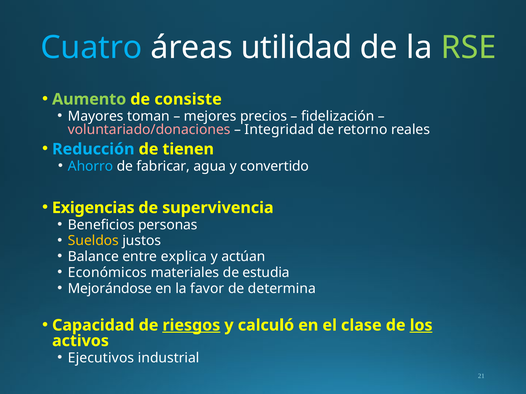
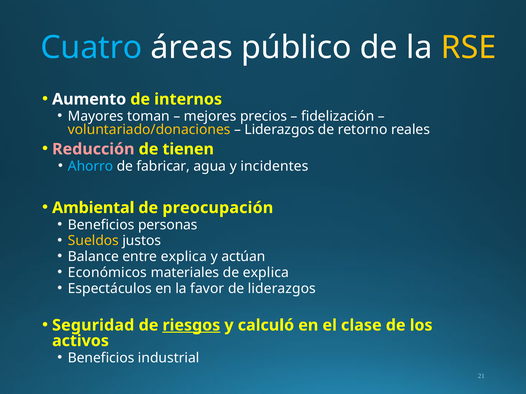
utilidad: utilidad -> público (296, 48)
RSE colour: light green -> yellow (469, 48)
Aumento colour: light green -> white (89, 99)
consiste: consiste -> internos (188, 99)
voluntariado/donaciones colour: pink -> yellow (149, 130)
Integridad: Integridad -> Liderazgos (279, 130)
Reducción colour: light blue -> pink (93, 149)
convertido: convertido -> incidentes (274, 166)
Exigencias: Exigencias -> Ambiental (93, 208)
supervivencia: supervivencia -> preocupación (218, 208)
de estudia: estudia -> explica (266, 273)
Mejorándose: Mejorándose -> Espectáculos (110, 289)
de determina: determina -> liderazgos (282, 289)
Capacidad: Capacidad -> Seguridad (93, 326)
los underline: present -> none (421, 326)
Ejecutivos: Ejecutivos -> Beneficios (101, 358)
